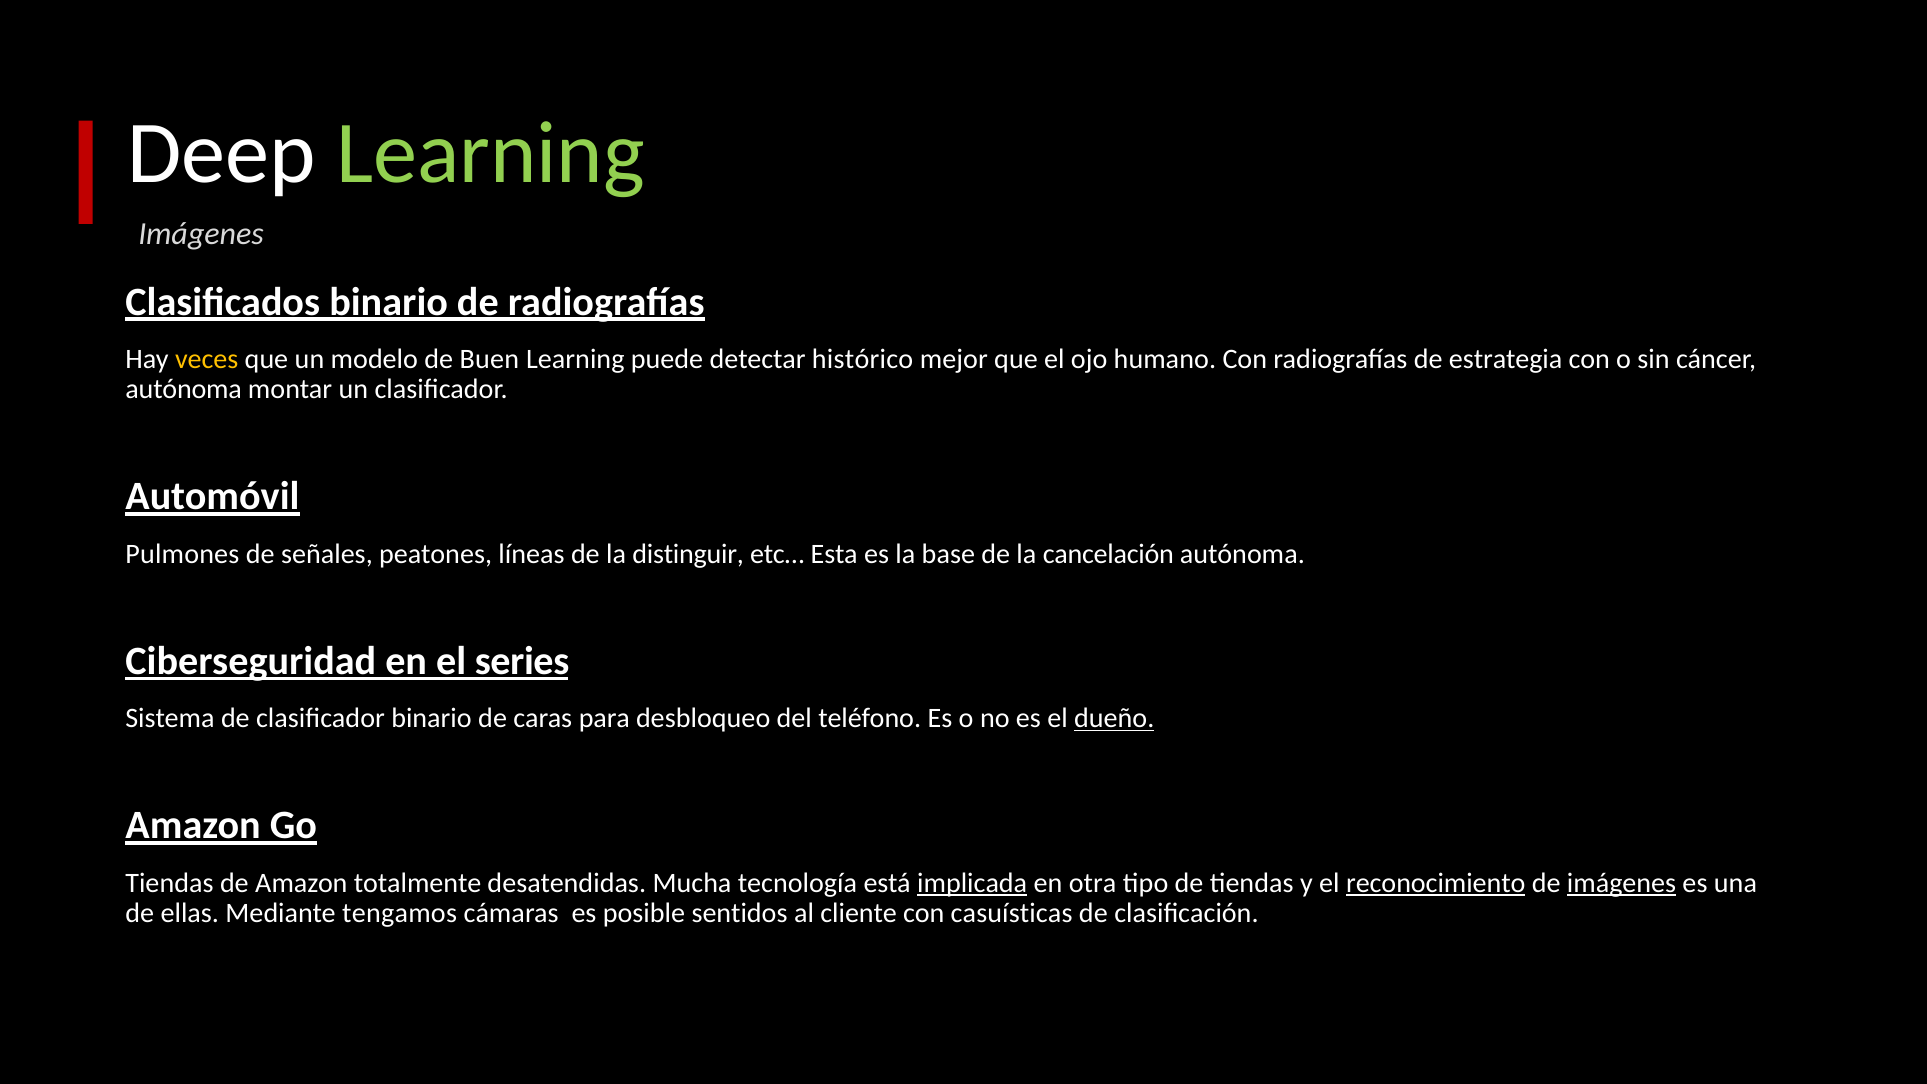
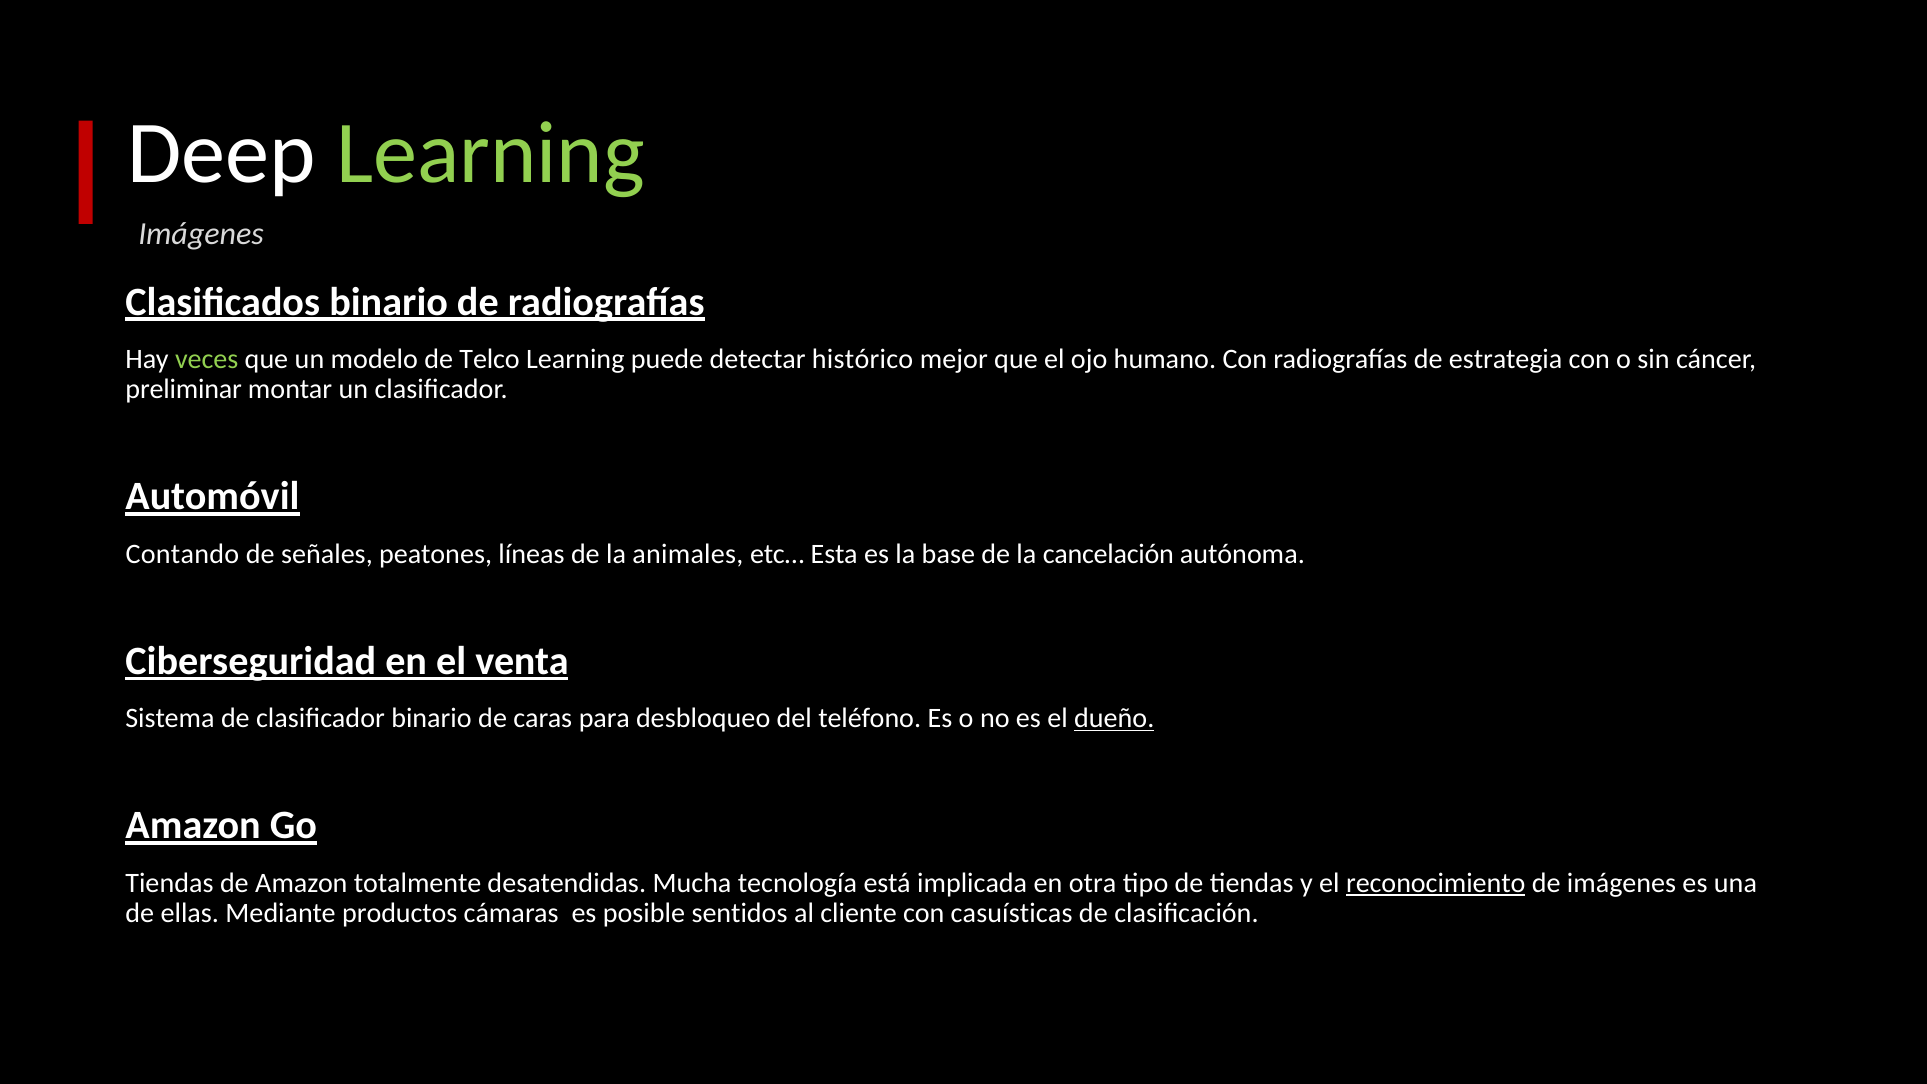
veces colour: yellow -> light green (207, 359)
Buen: Buen -> Telco (490, 359)
autónoma: autónoma -> preliminar (184, 389)
Pulmones: Pulmones -> Contando (182, 554)
distinguir: distinguir -> animales (688, 554)
series: series -> venta (522, 661)
implicada underline: present -> none (972, 883)
imágenes underline: present -> none (1622, 883)
tengamos: tengamos -> productos (400, 913)
